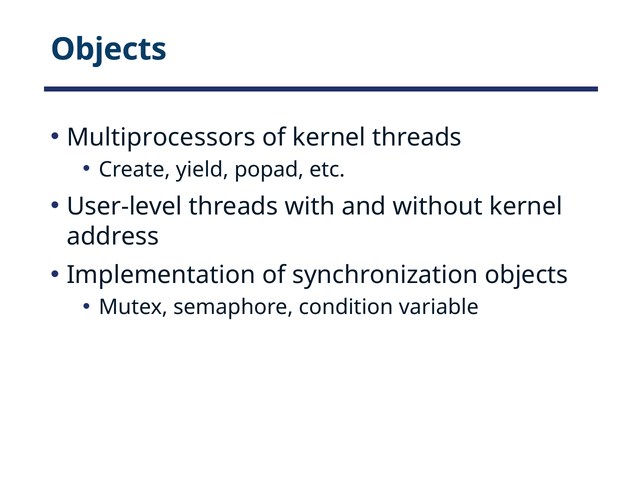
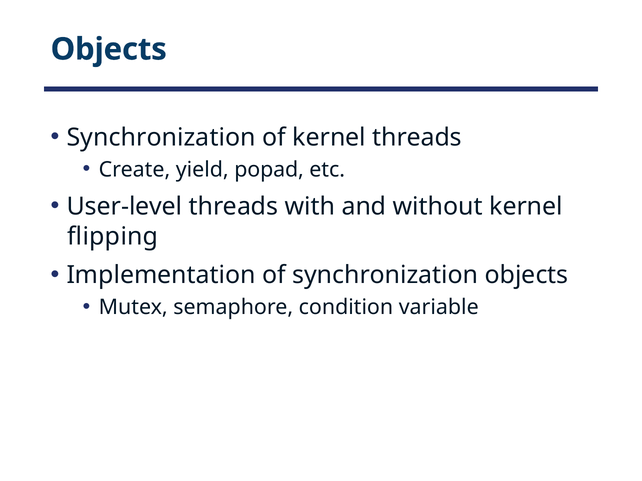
Multiprocessors: Multiprocessors -> Synchronization (161, 138)
address: address -> flipping (113, 237)
